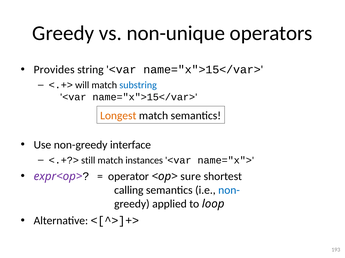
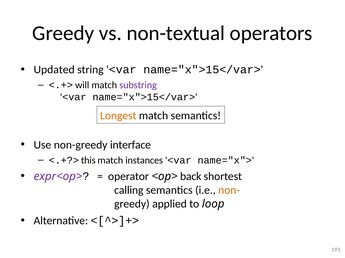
non-unique: non-unique -> non-textual (176, 33)
Provides: Provides -> Updated (54, 70)
substring colour: blue -> purple (138, 85)
still: still -> this (88, 161)
sure: sure -> back (191, 177)
non- colour: blue -> orange (229, 191)
